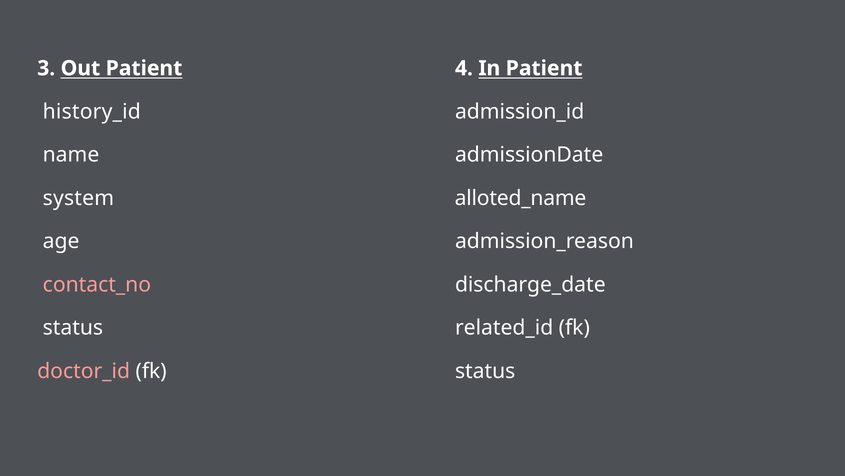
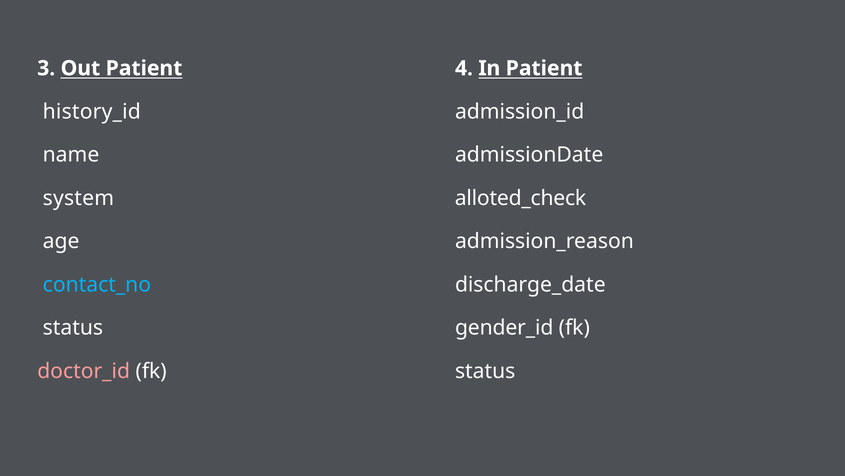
alloted_name: alloted_name -> alloted_check (521, 198)
contact_no colour: pink -> light blue (97, 284)
related_id: related_id -> gender_id (504, 328)
